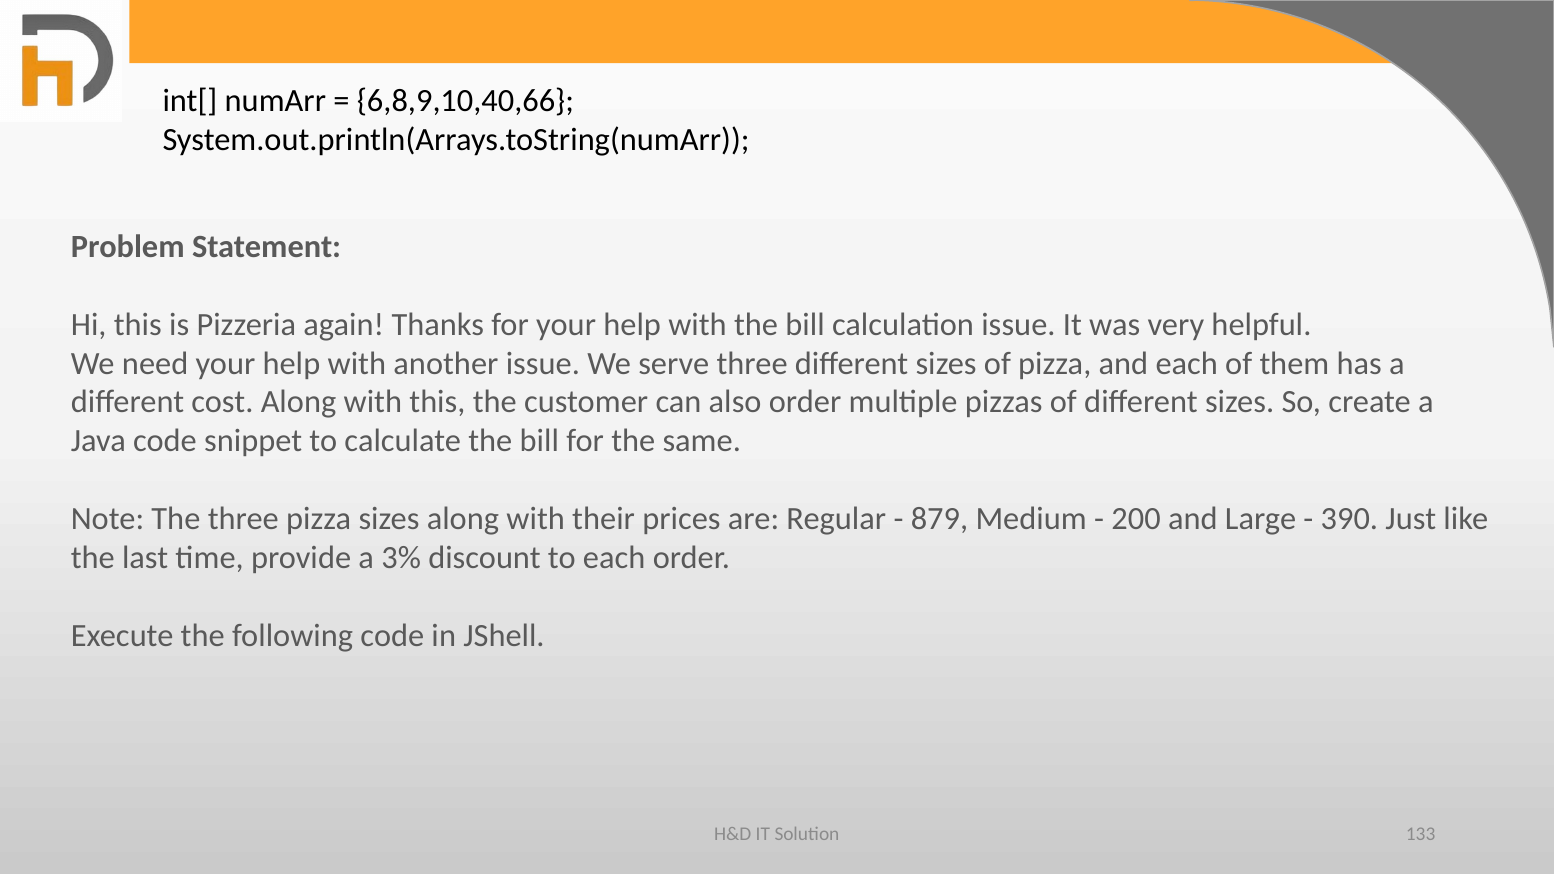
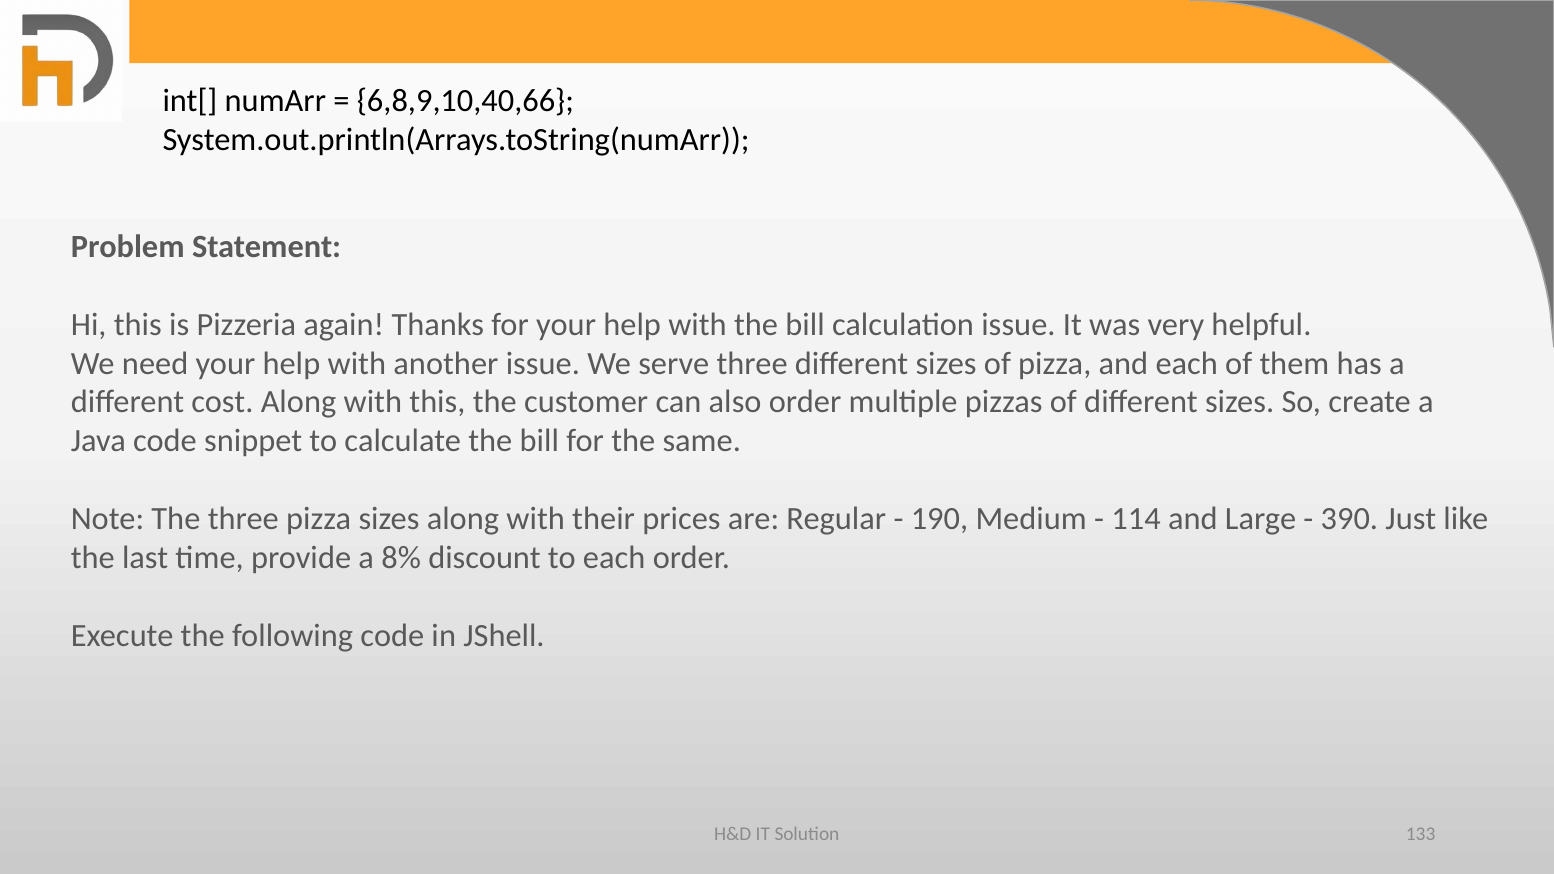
879: 879 -> 190 (939, 519)
200: 200 -> 114 (1136, 519)
3%: 3% -> 8% (401, 558)
